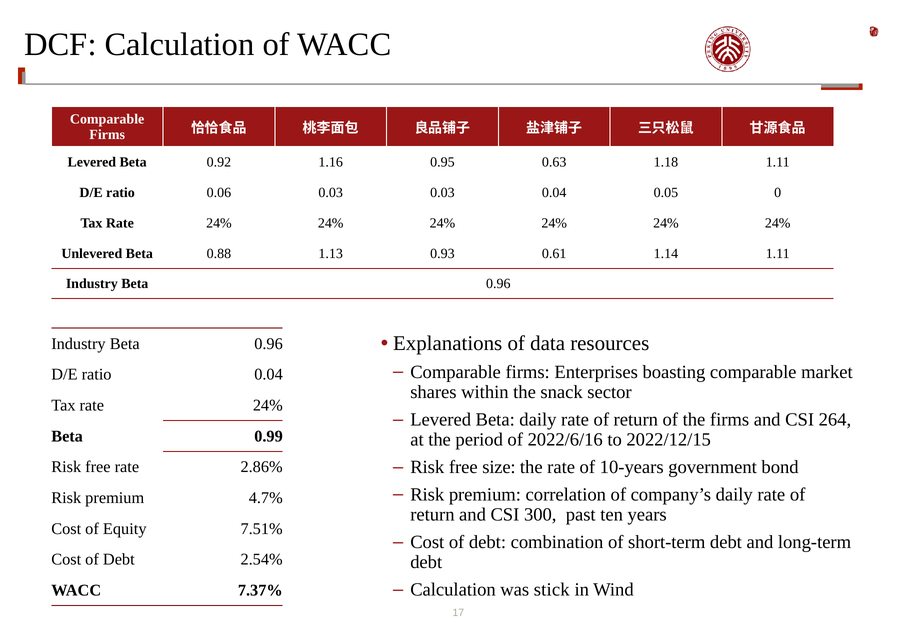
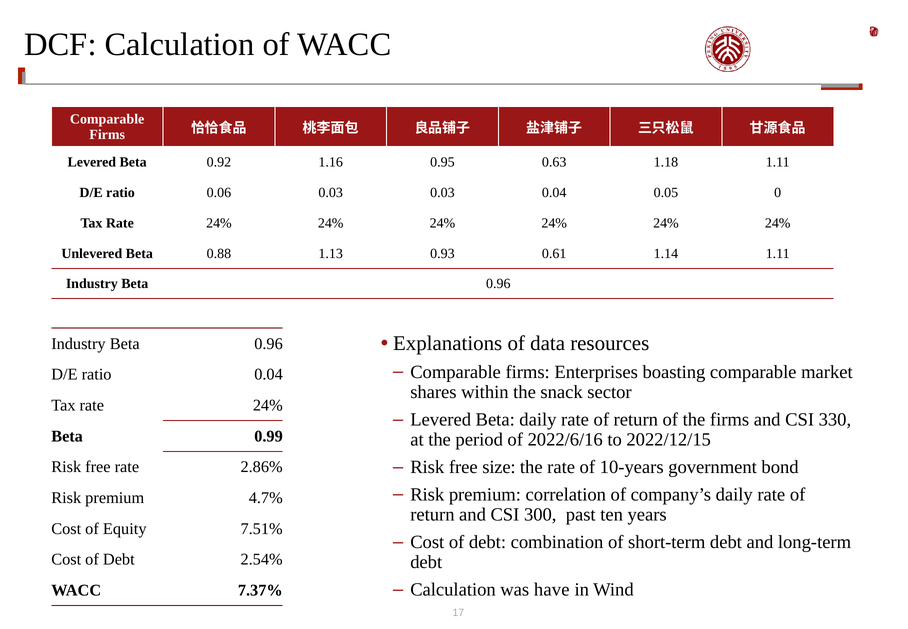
264: 264 -> 330 (835, 420)
stick: stick -> have (552, 590)
